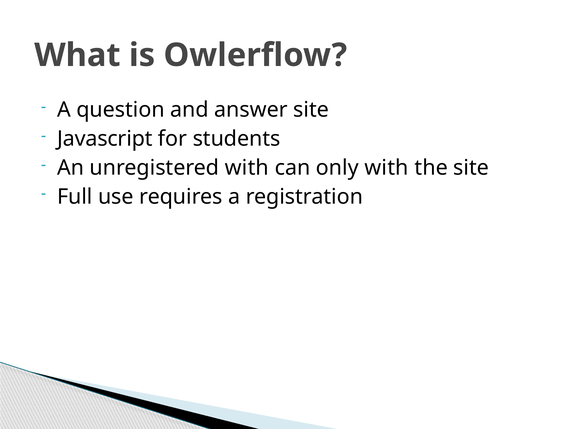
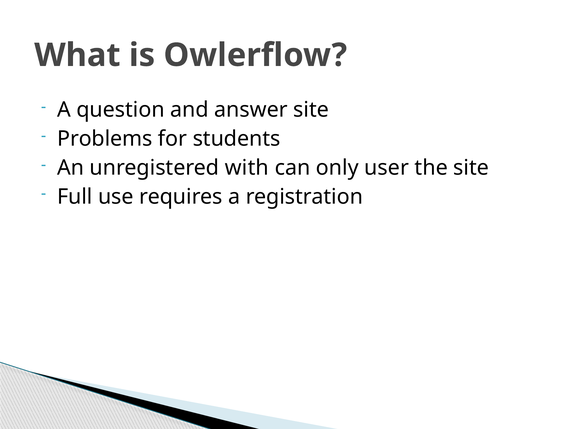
Javascript: Javascript -> Problems (105, 139)
only with: with -> user (387, 168)
